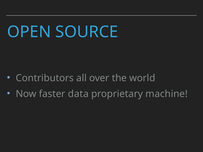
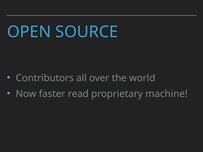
data: data -> read (78, 94)
